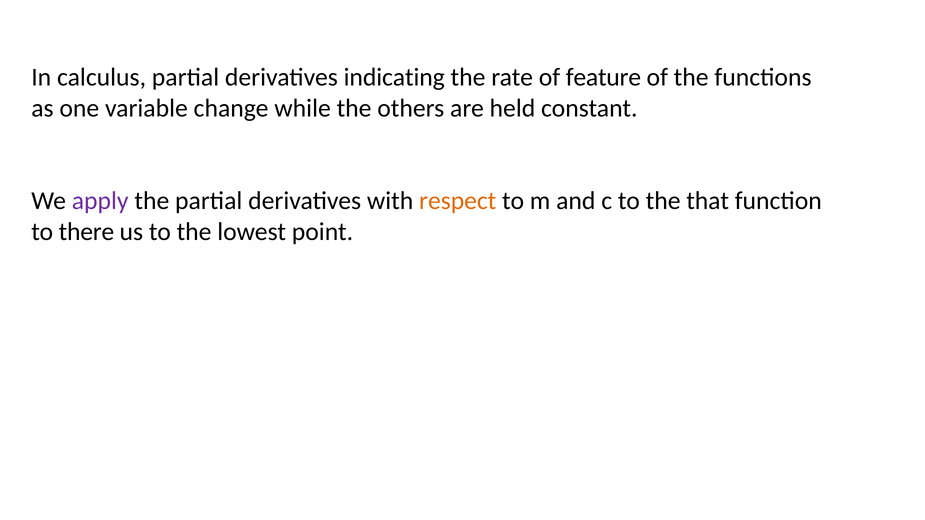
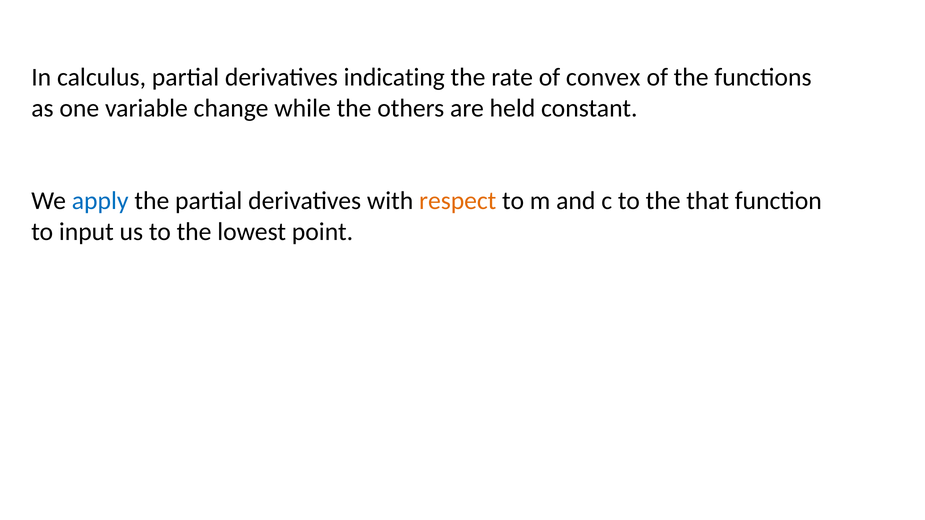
feature: feature -> convex (603, 78)
apply colour: purple -> blue (100, 201)
there: there -> input (86, 232)
